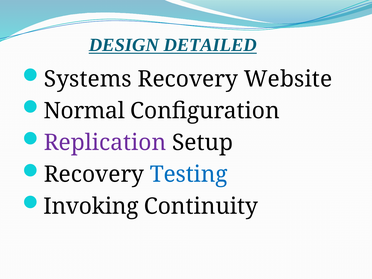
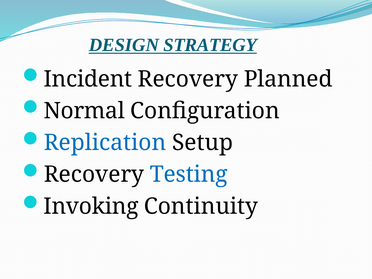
DETAILED: DETAILED -> STRATEGY (210, 45)
Systems: Systems -> Incident (88, 79)
Website: Website -> Planned (288, 79)
Replication colour: purple -> blue (105, 143)
